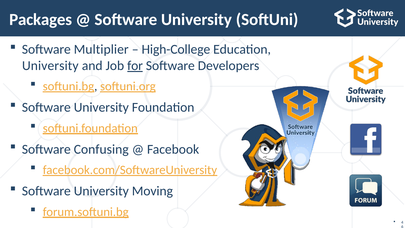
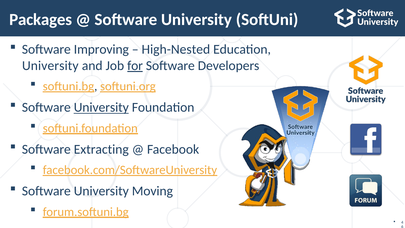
Multiplier: Multiplier -> Improving (101, 49)
High-College: High-College -> High-Nested (176, 49)
University underline: none -> present (101, 107)
Confusing: Confusing -> Extracting (101, 149)
